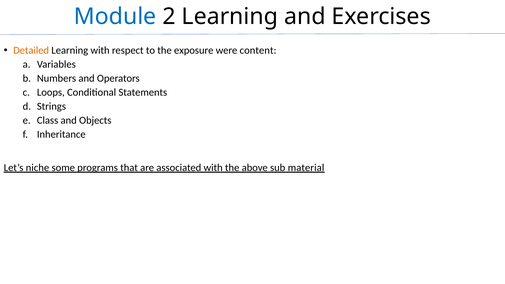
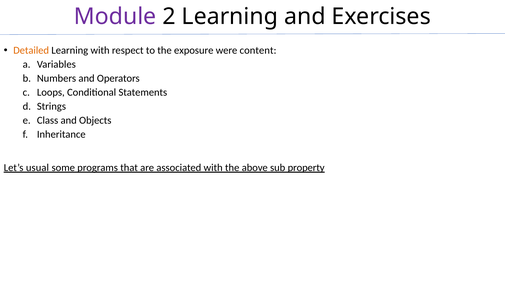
Module colour: blue -> purple (115, 17)
niche: niche -> usual (37, 168)
material: material -> property (306, 168)
